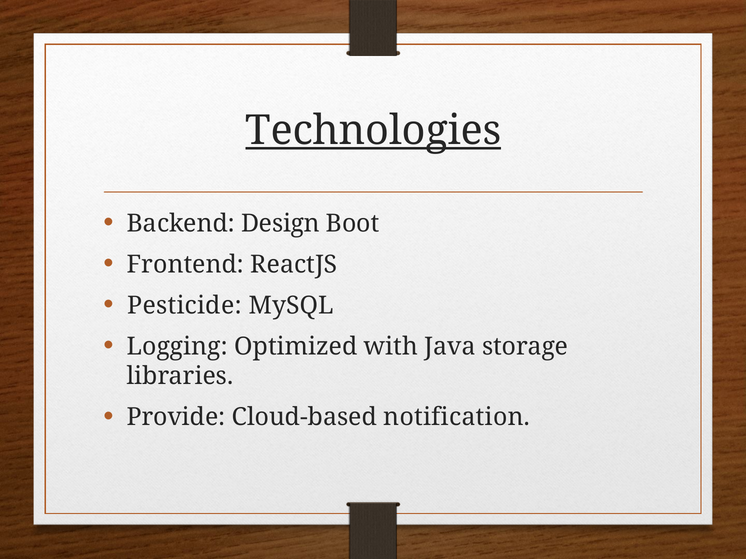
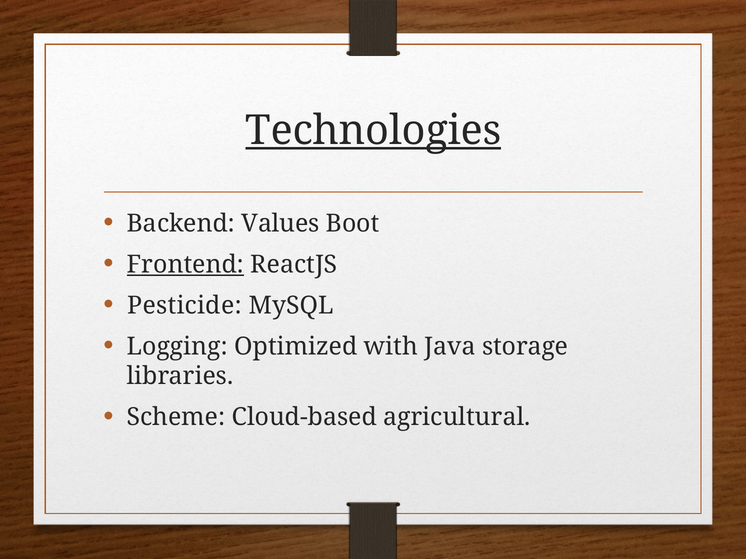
Design: Design -> Values (280, 224)
Frontend underline: none -> present (185, 265)
Provide: Provide -> Scheme (176, 418)
notification: notification -> agricultural (457, 418)
